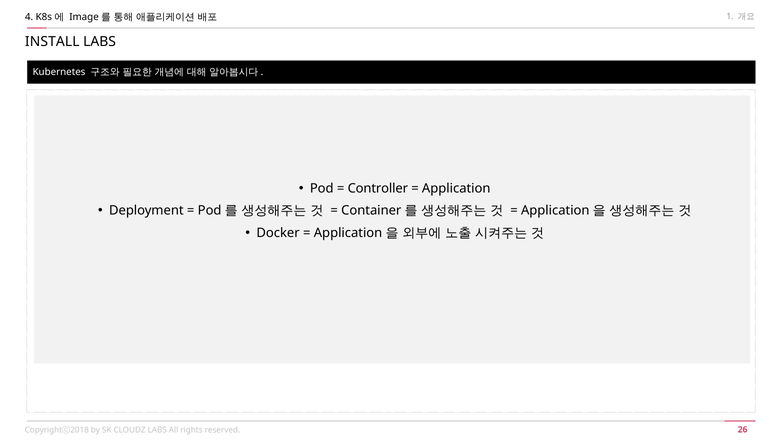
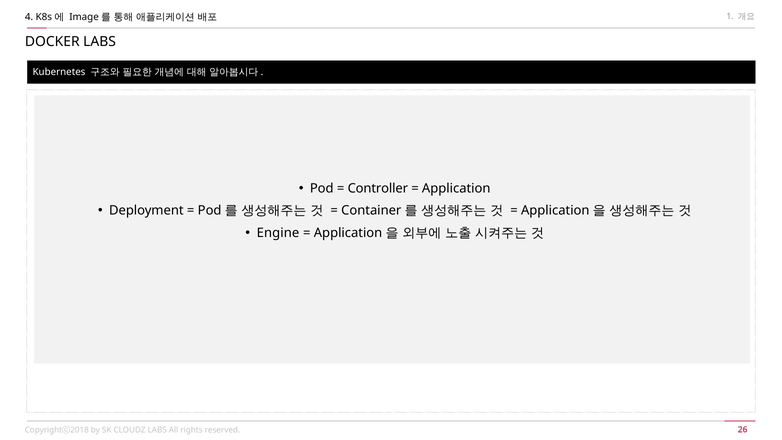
INSTALL: INSTALL -> DOCKER (52, 42)
Docker: Docker -> Engine (278, 233)
